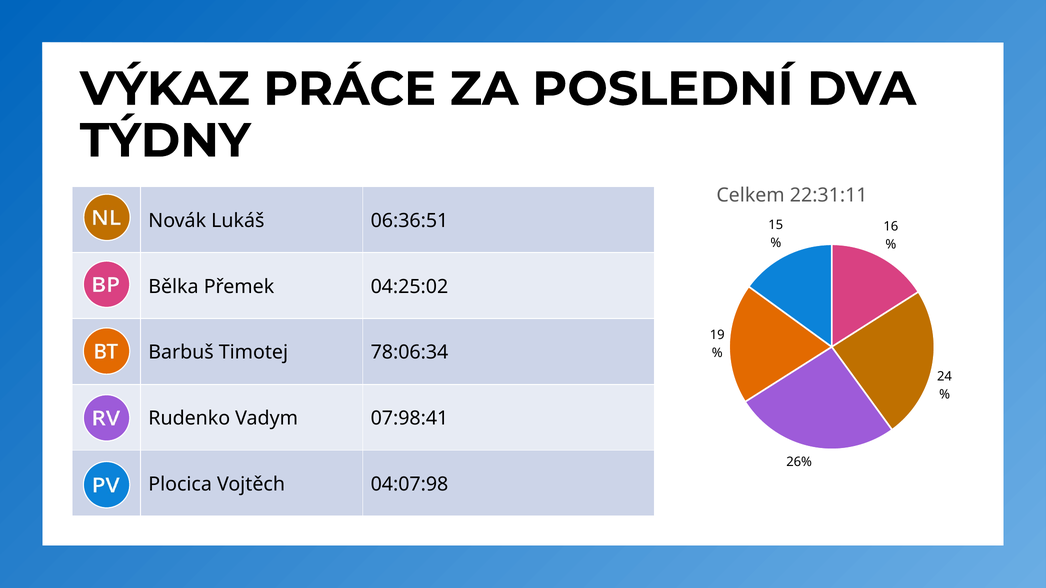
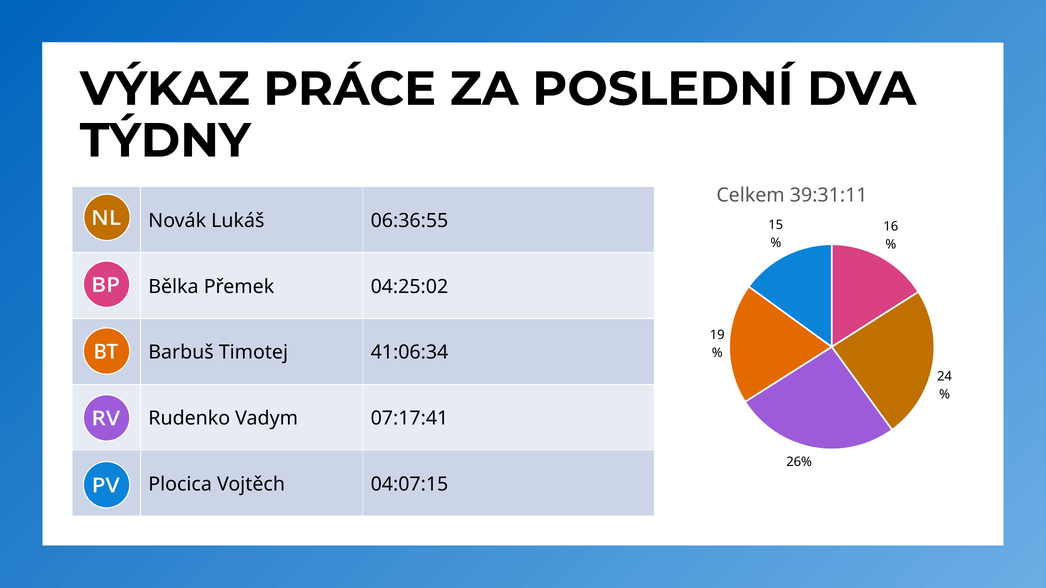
22:31:11: 22:31:11 -> 39:31:11 (829, 195)
06:36:51: 06:36:51 -> 06:36:55 (409, 221)
78:06:34: 78:06:34 -> 41:06:34 (409, 353)
07:98:41: 07:98:41 -> 07:17:41 (409, 419)
04:07:98: 04:07:98 -> 04:07:15 (409, 485)
